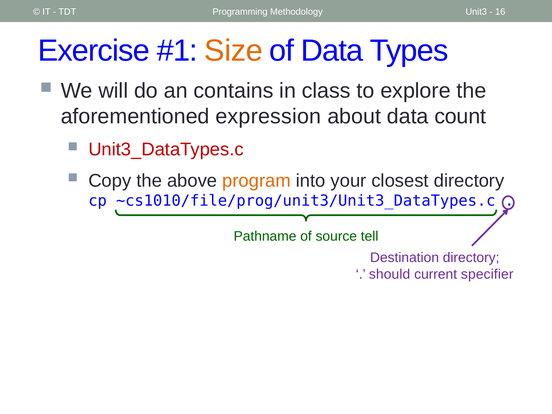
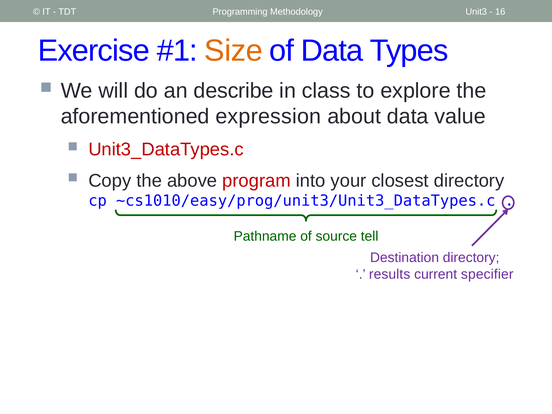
contains: contains -> describe (234, 91)
count: count -> value (460, 116)
program colour: orange -> red (256, 181)
~cs1010/file/prog/unit3/Unit3_DataTypes.c: ~cs1010/file/prog/unit3/Unit3_DataTypes.c -> ~cs1010/easy/prog/unit3/Unit3_DataTypes.c (306, 201)
should: should -> results (390, 274)
